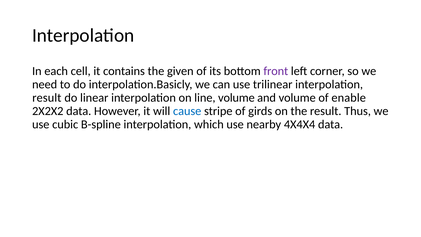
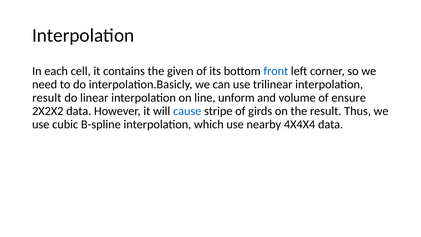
front colour: purple -> blue (276, 71)
line volume: volume -> unform (236, 98)
enable: enable -> ensure (349, 98)
